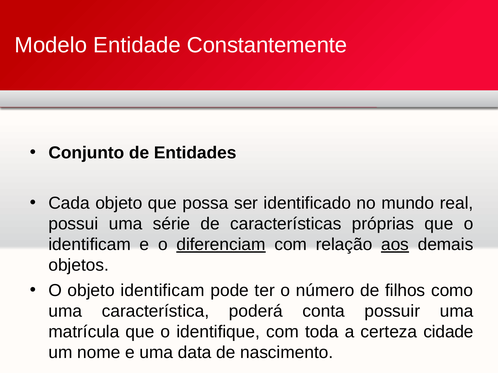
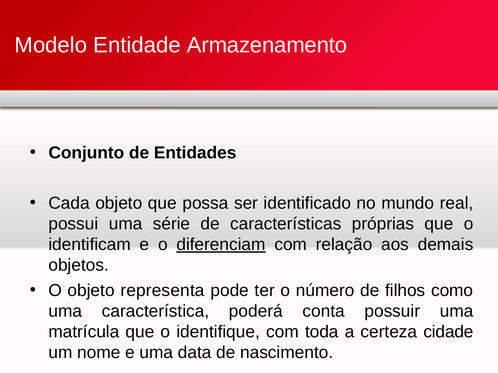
Constantemente: Constantemente -> Armazenamento (267, 45)
aos underline: present -> none (395, 245)
objeto identificam: identificam -> representa (162, 291)
